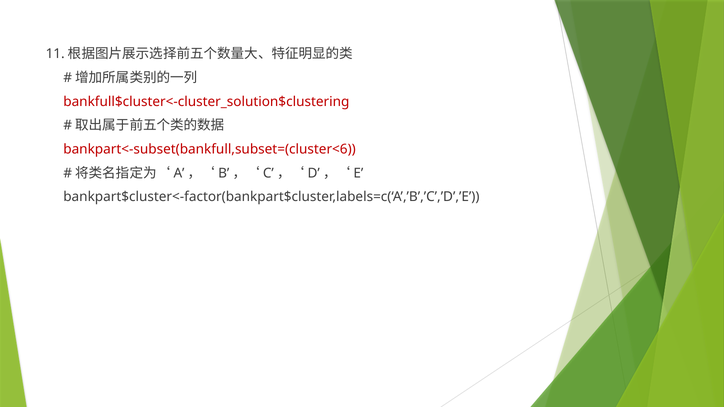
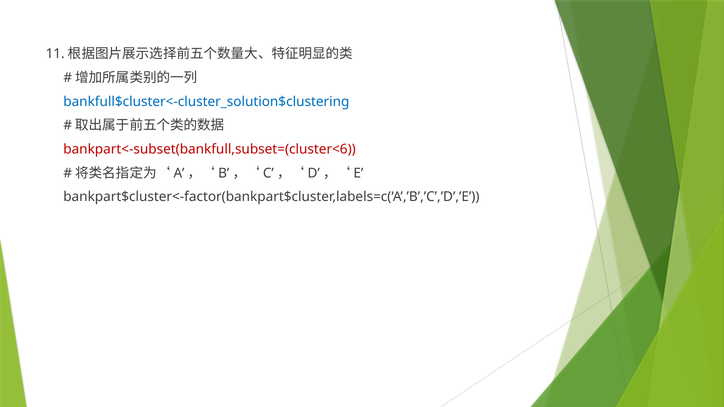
bankfull$cluster<-cluster_solution$clustering colour: red -> blue (206, 102)
